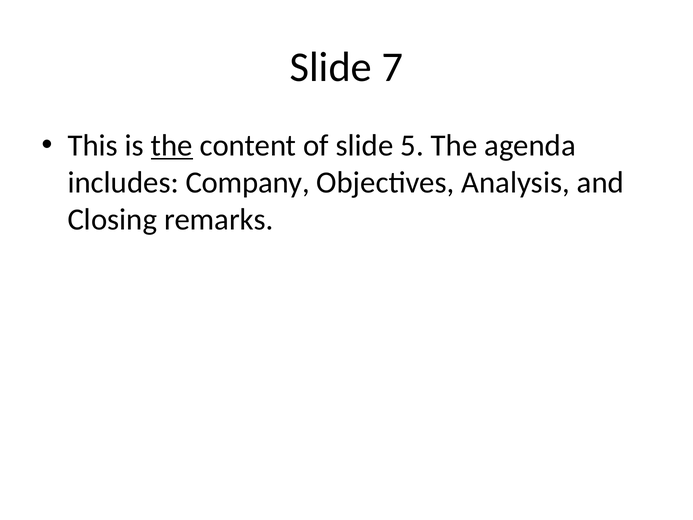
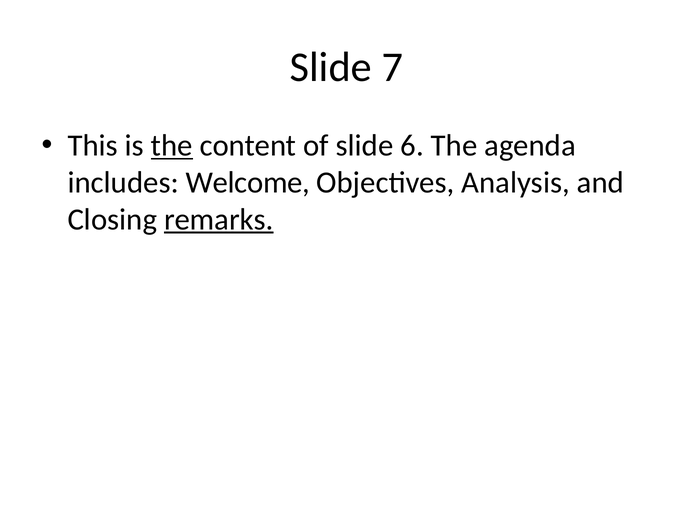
5: 5 -> 6 (412, 145)
Company: Company -> Welcome (248, 182)
remarks underline: none -> present (219, 219)
